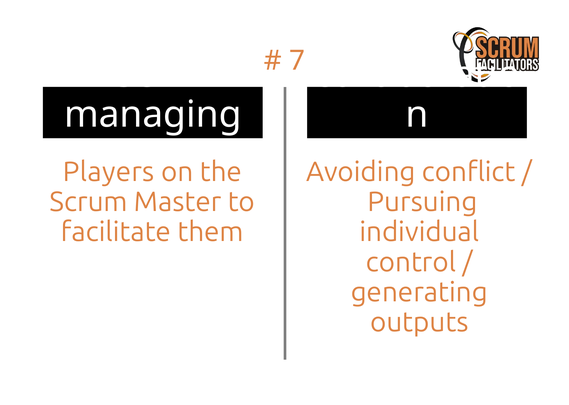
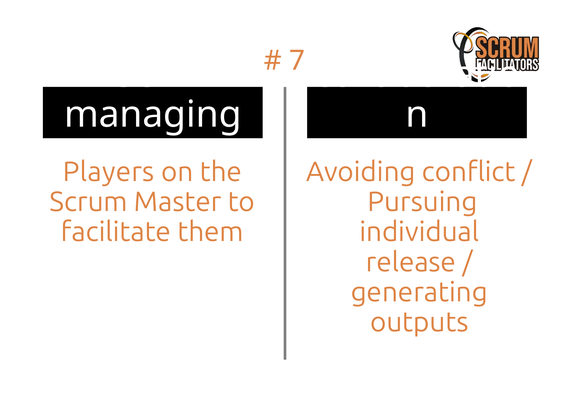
control: control -> release (411, 263)
